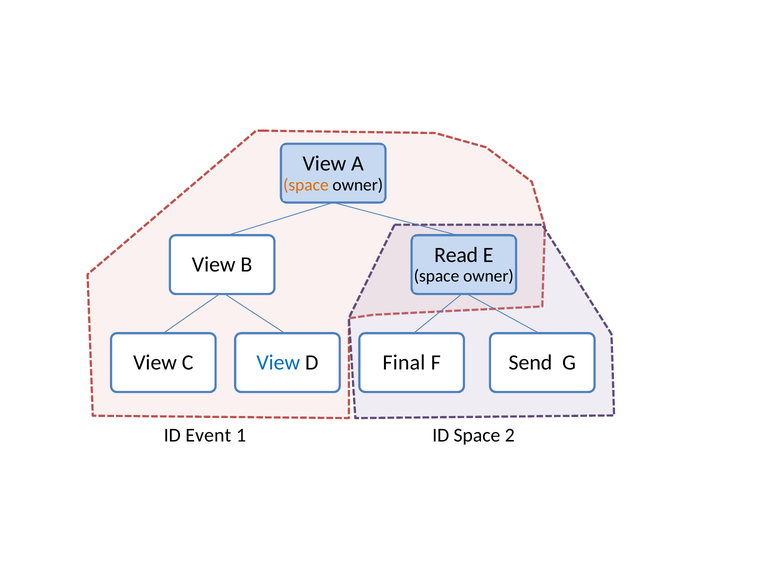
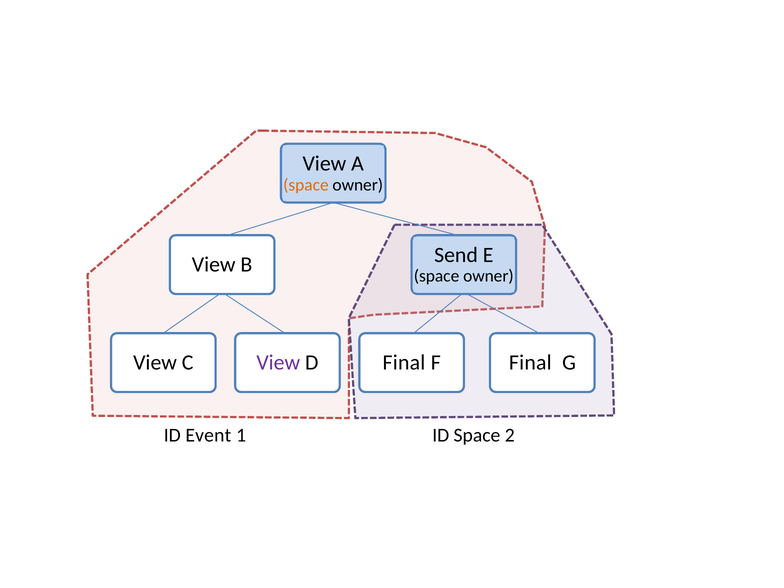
Read: Read -> Send (456, 255)
View colour: blue -> purple (278, 362)
F Send: Send -> Final (530, 362)
